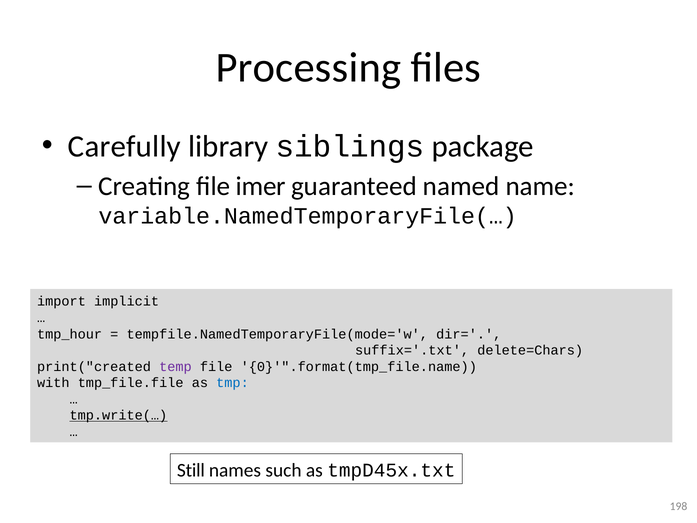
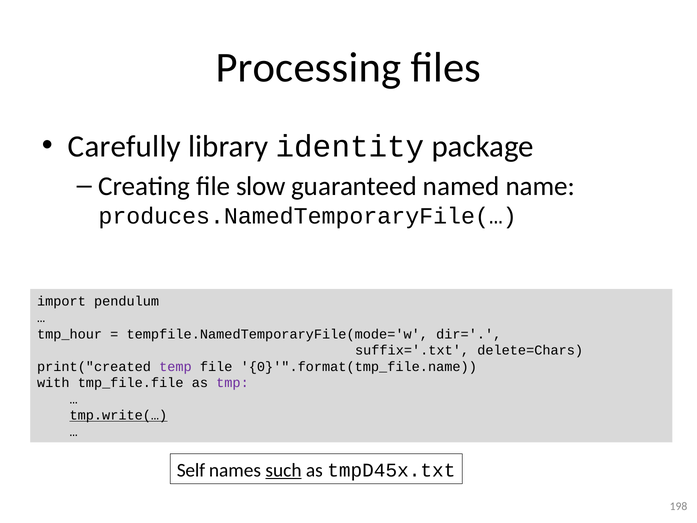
siblings: siblings -> identity (350, 146)
imer: imer -> slow (261, 186)
variable.NamedTemporaryFile(…: variable.NamedTemporaryFile(… -> produces.NamedTemporaryFile(… (308, 216)
implicit: implicit -> pendulum (127, 301)
tmp colour: blue -> purple (232, 383)
Still: Still -> Self (191, 470)
such underline: none -> present (284, 470)
